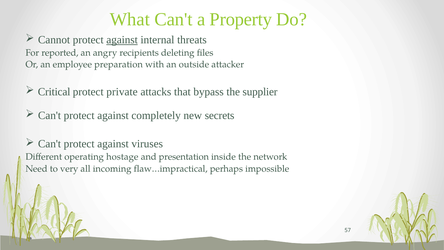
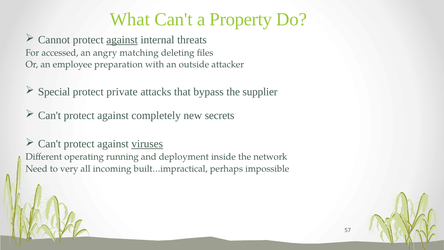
reported: reported -> accessed (60, 53)
recipients: recipients -> matching (139, 53)
Critical: Critical -> Special (54, 92)
viruses underline: none -> present (147, 144)
hostage: hostage -> running (122, 157)
presentation: presentation -> deployment (184, 157)
flaw…impractical: flaw…impractical -> built…impractical (171, 169)
